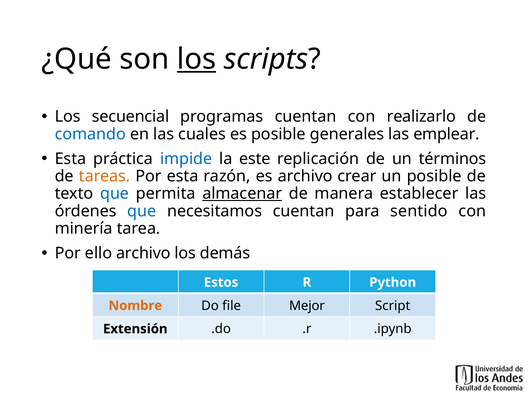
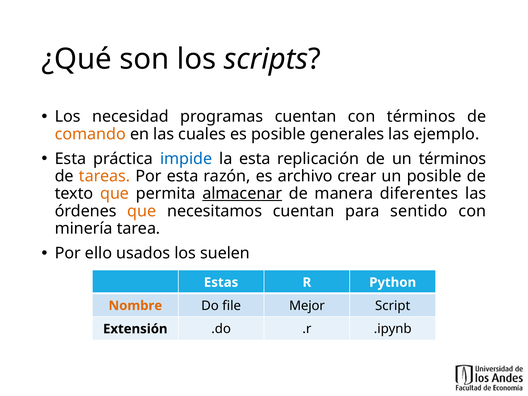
los underline: present -> none (197, 59)
secuencial: secuencial -> necesidad (130, 117)
con realizarlo: realizarlo -> términos (421, 117)
comando colour: blue -> orange (90, 134)
emplear: emplear -> ejemplo (446, 134)
la este: este -> esta (255, 159)
que colour: blue -> orange (115, 194)
establecer: establecer -> diferentes (419, 194)
que colour: blue -> orange (142, 211)
ello archivo: archivo -> usados (143, 253)
demás: demás -> suelen (225, 253)
Estos: Estos -> Estas (221, 282)
